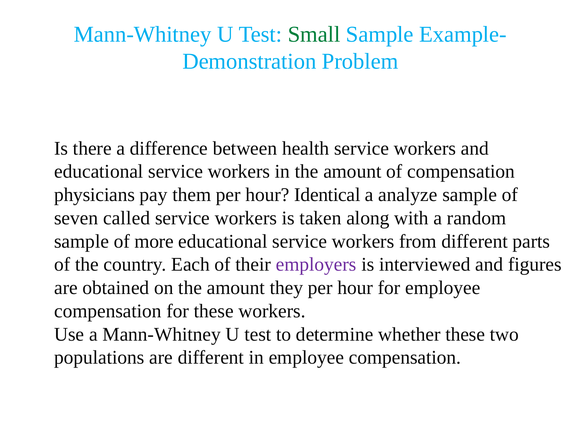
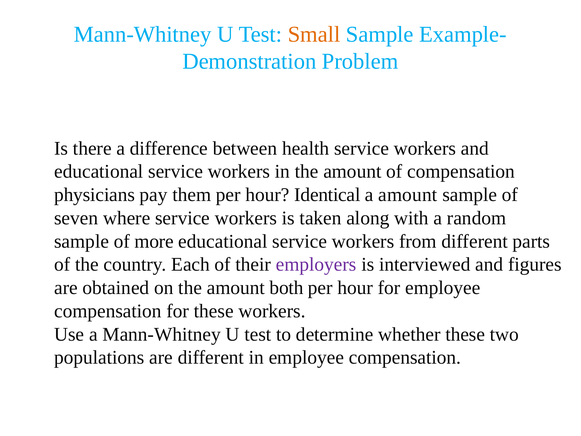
Small colour: green -> orange (314, 34)
a analyze: analyze -> amount (408, 195)
called: called -> where (127, 218)
they: they -> both (287, 288)
